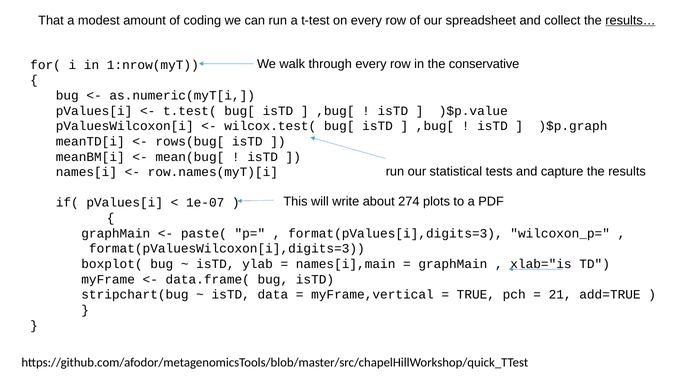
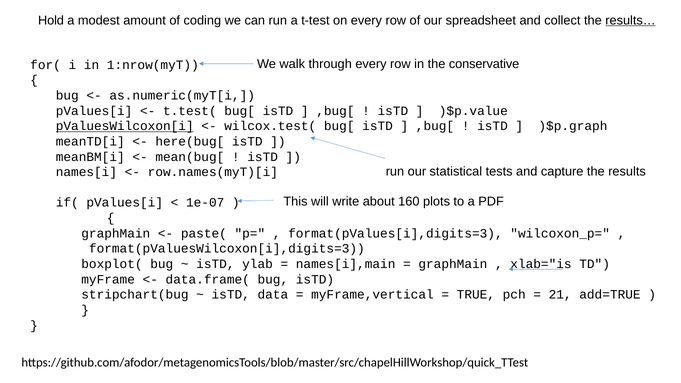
That: That -> Hold (51, 20)
pValuesWilcoxon[i underline: none -> present (125, 126)
rows(bug[: rows(bug[ -> here(bug[ (190, 142)
274: 274 -> 160 (409, 201)
